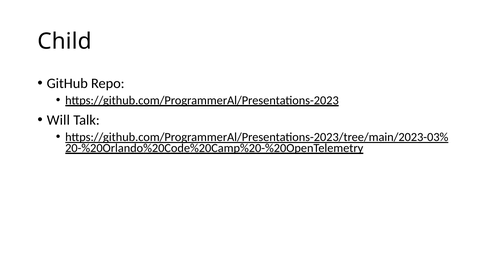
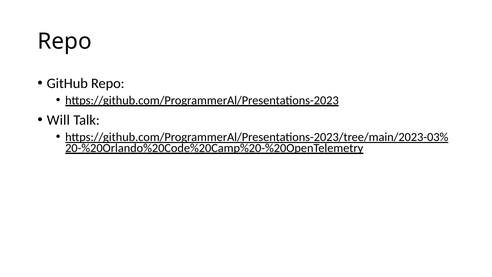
Child: Child -> Repo (65, 41)
